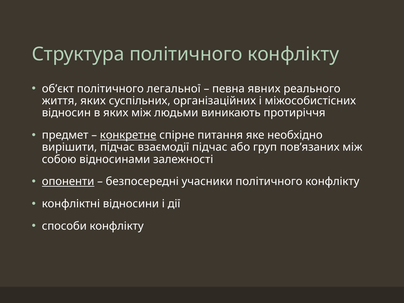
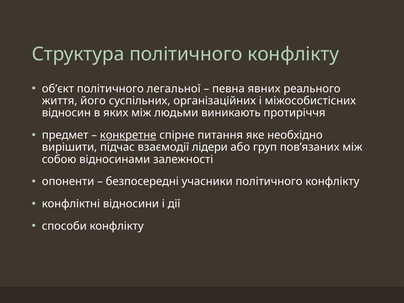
життя яких: яких -> його (93, 101)
взаємодії підчас: підчас -> лідери (210, 147)
опоненти underline: present -> none (68, 182)
